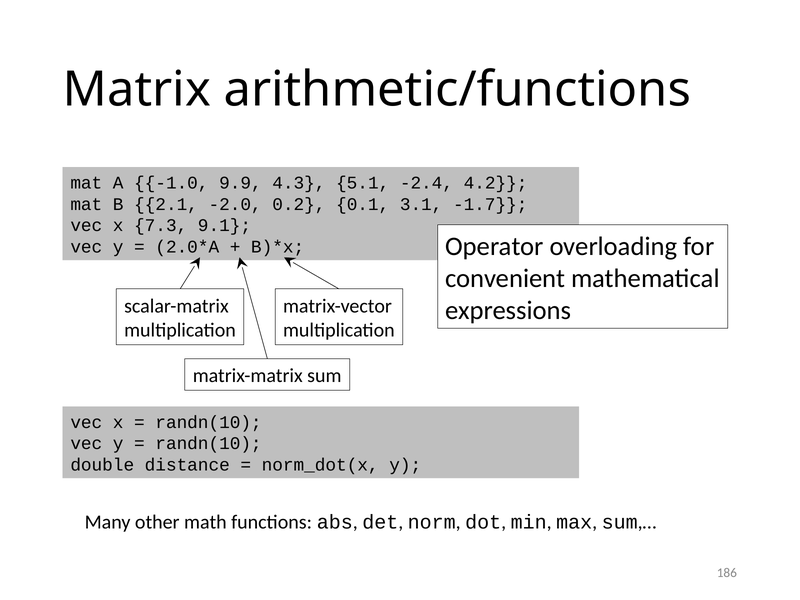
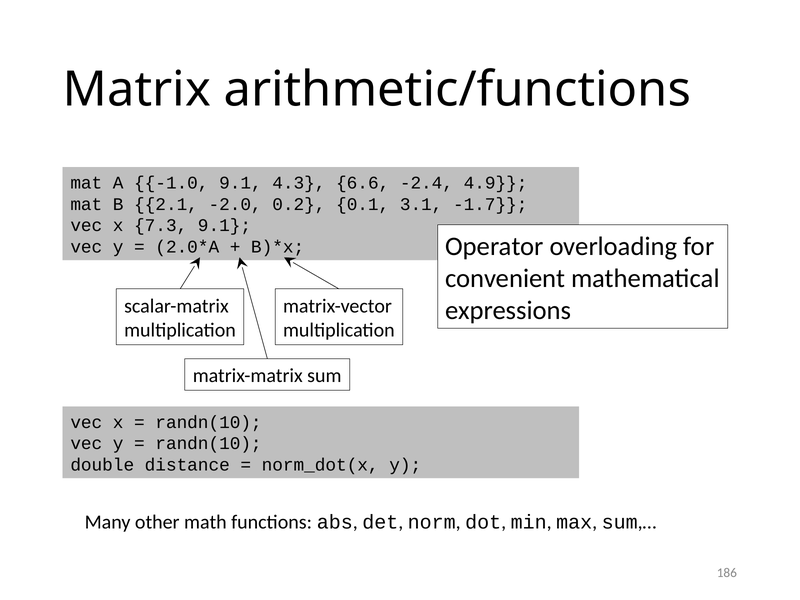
-1.0 9.9: 9.9 -> 9.1 (240, 183)
5.1: 5.1 -> 6.6 (363, 183)
4.2: 4.2 -> 4.9 (496, 183)
